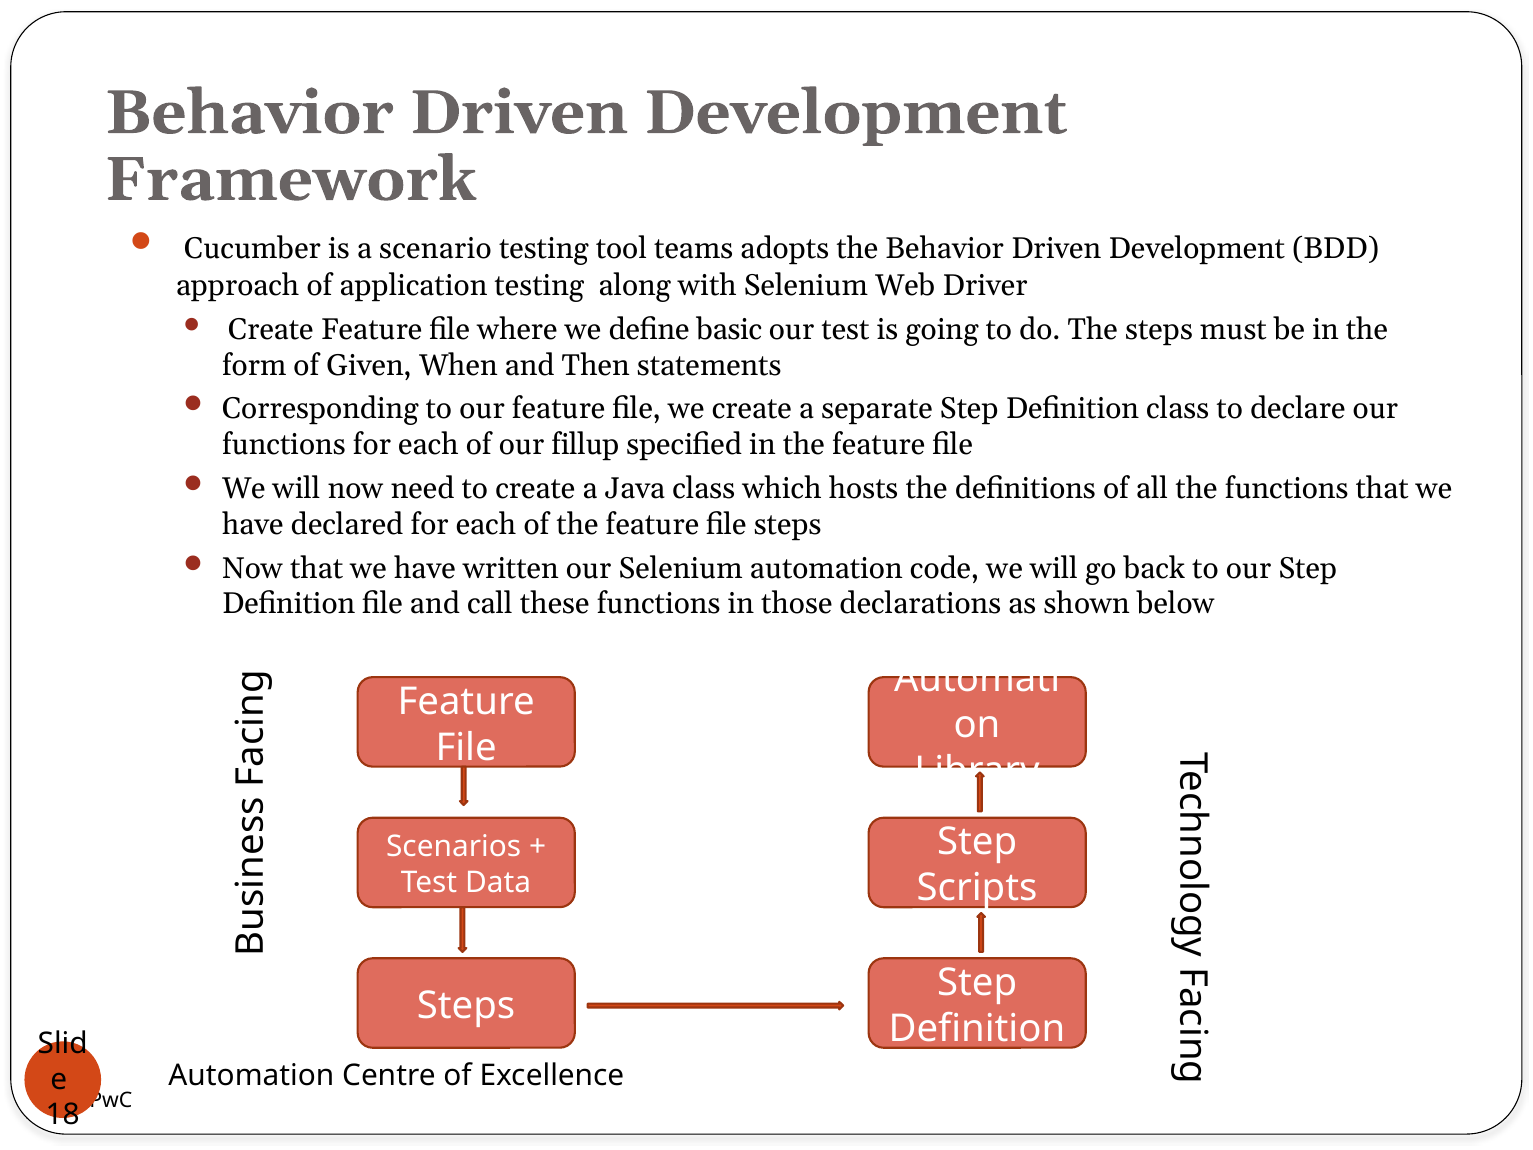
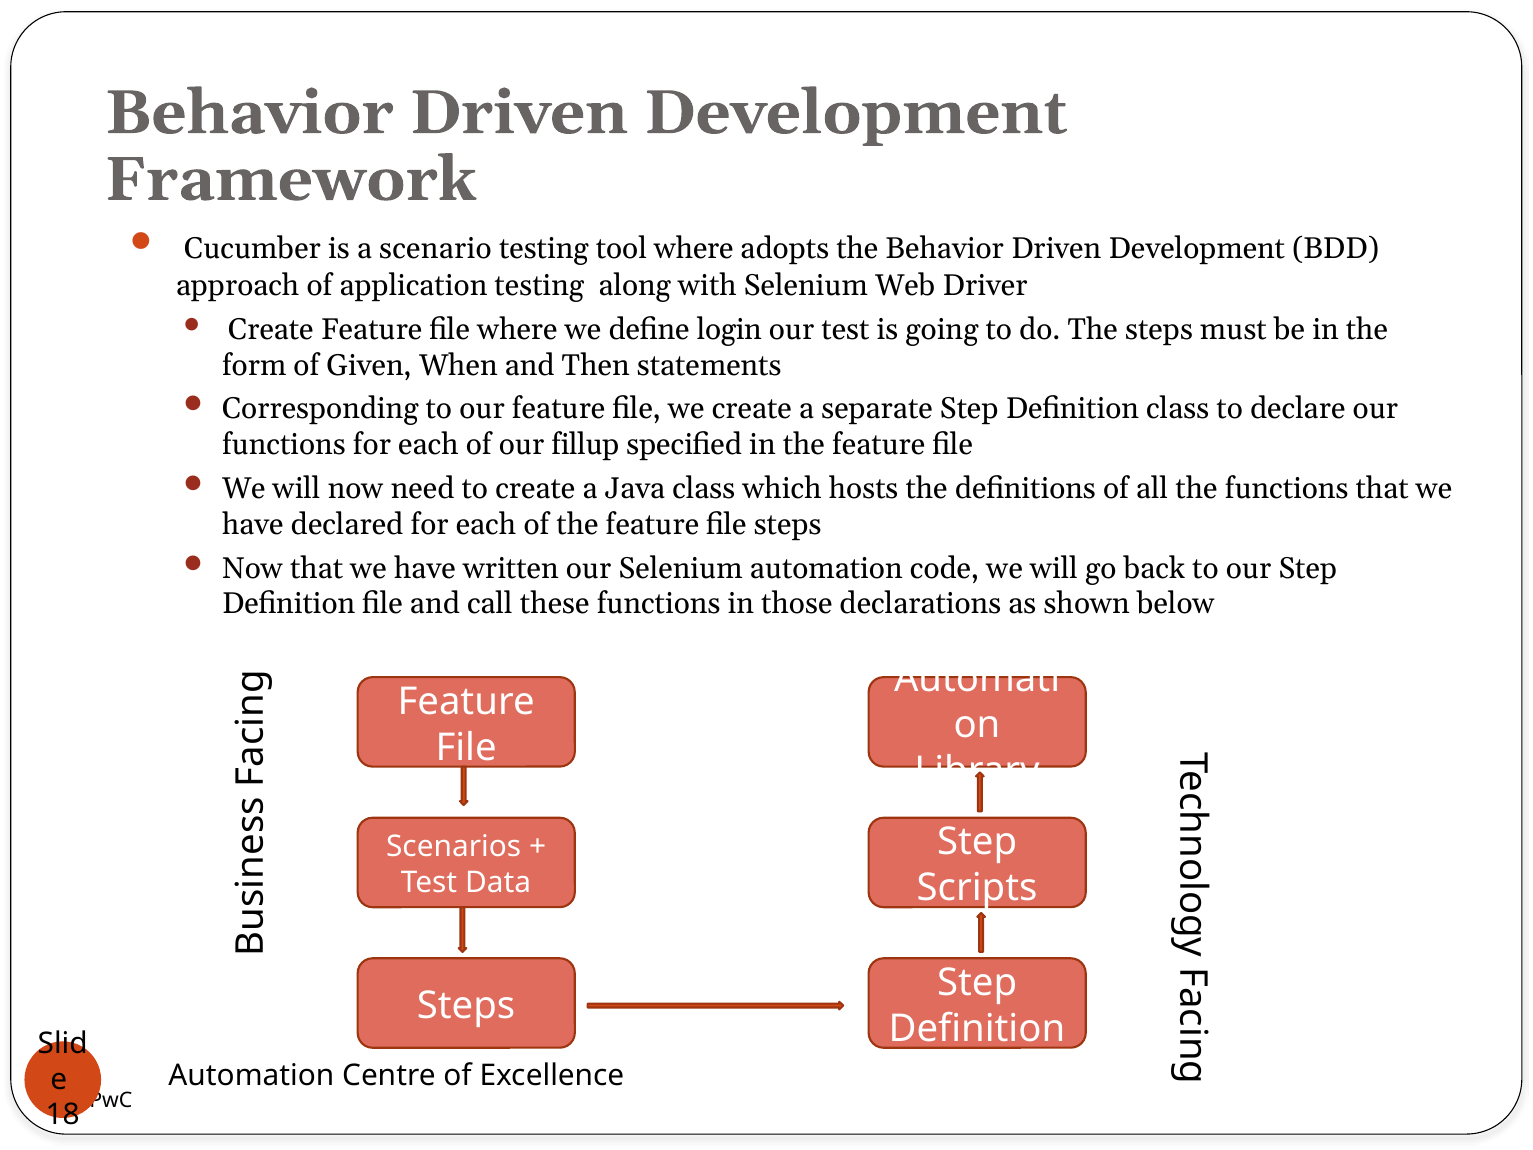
tool teams: teams -> where (694, 249)
basic: basic -> login (729, 329)
